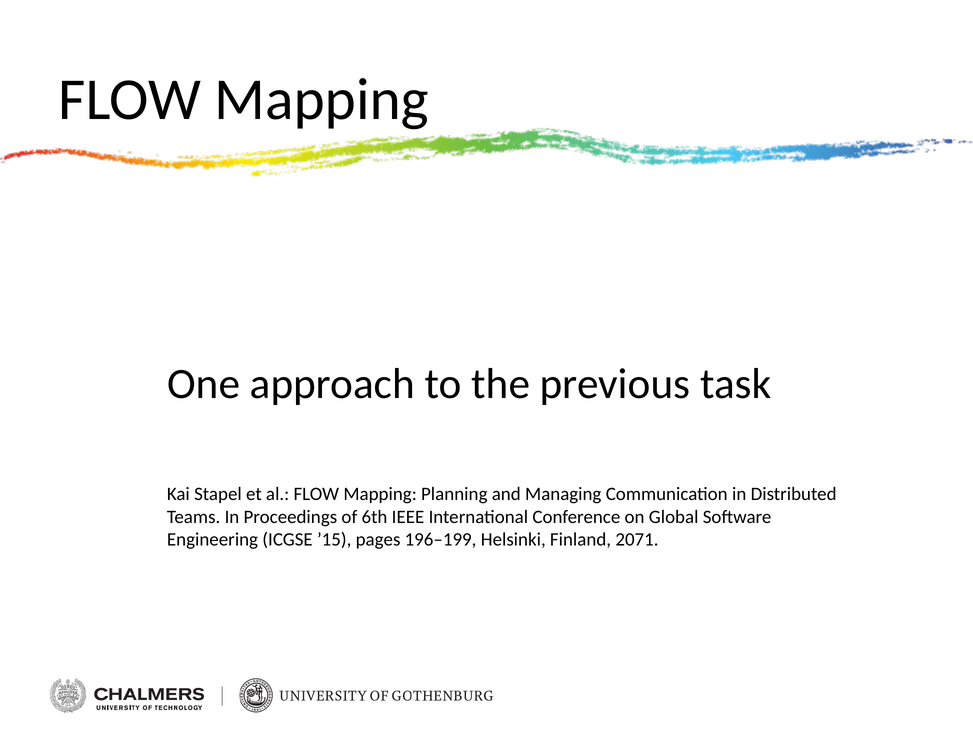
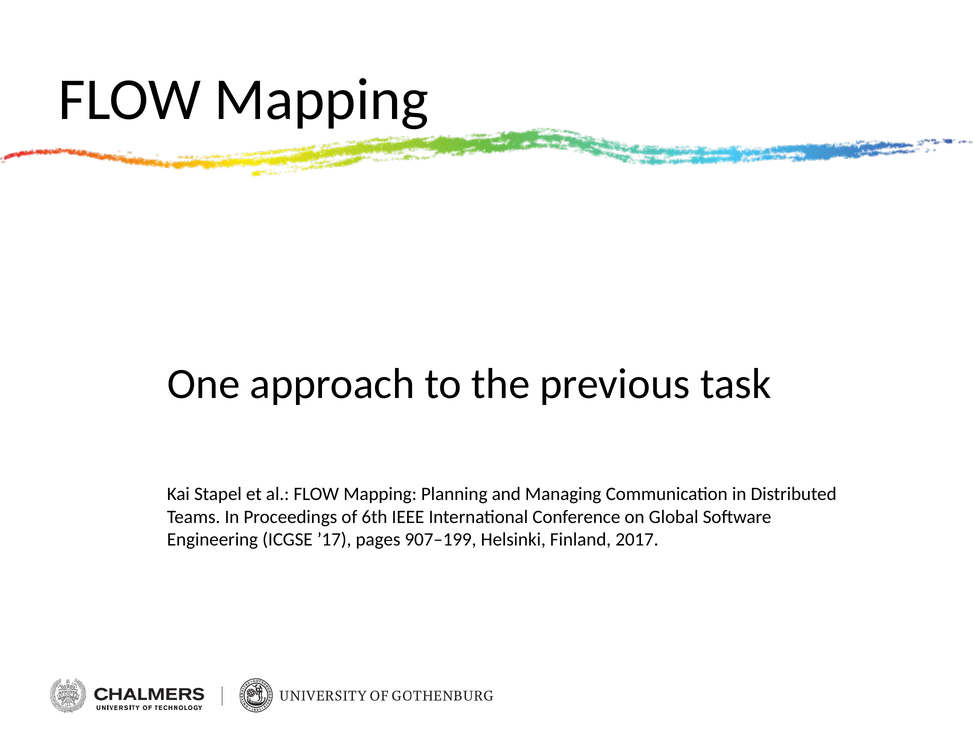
’15: ’15 -> ’17 (334, 539)
196–199: 196–199 -> 907–199 (441, 539)
2071: 2071 -> 2017 (637, 539)
